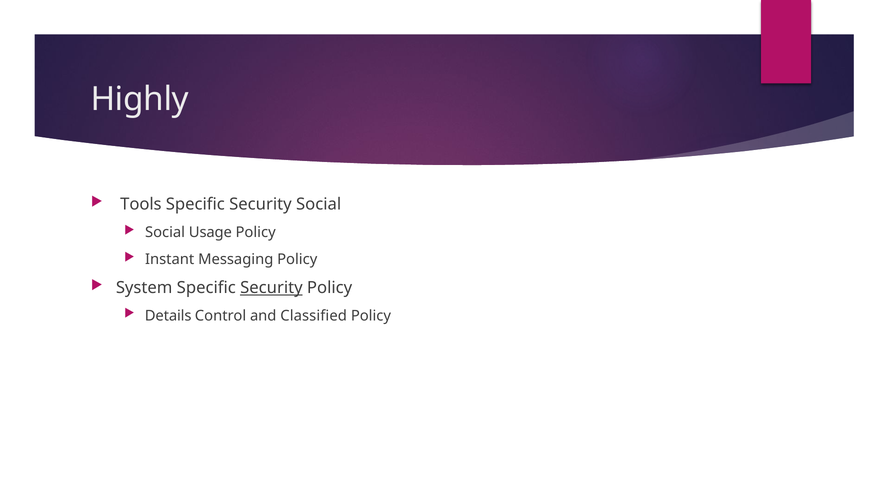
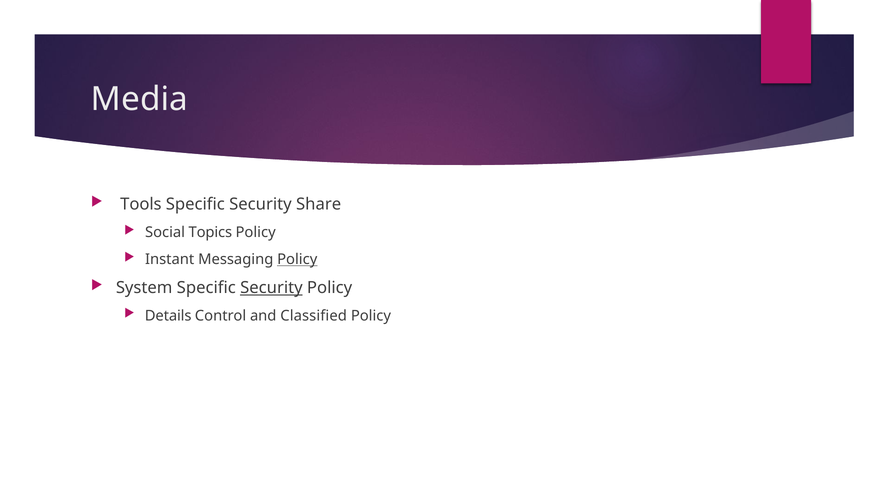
Highly: Highly -> Media (139, 99)
Security Social: Social -> Share (319, 204)
Usage: Usage -> Topics (210, 232)
Policy underline: none -> present (297, 259)
